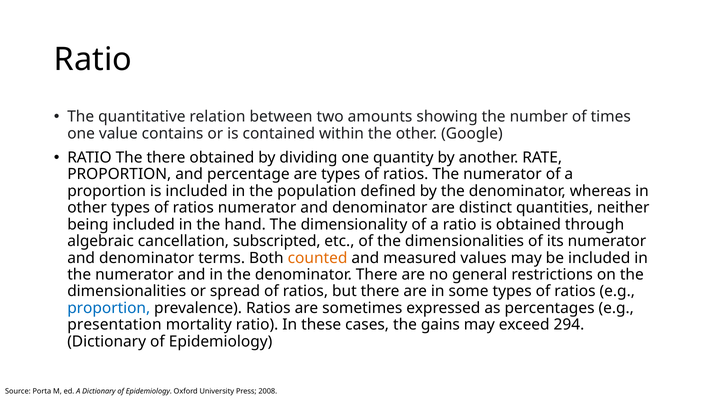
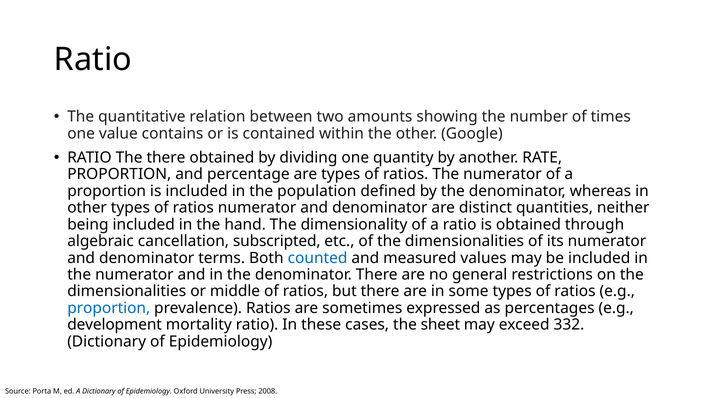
counted colour: orange -> blue (318, 258)
spread: spread -> middle (235, 292)
presentation: presentation -> development (115, 325)
gains: gains -> sheet (440, 325)
294: 294 -> 332 (569, 325)
